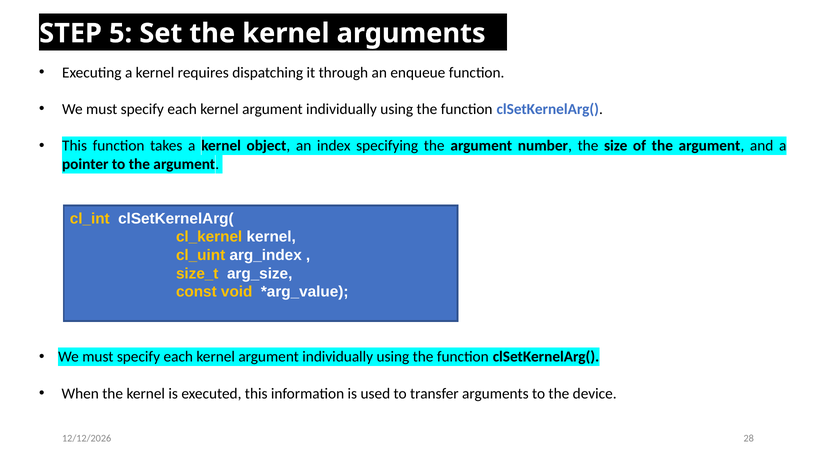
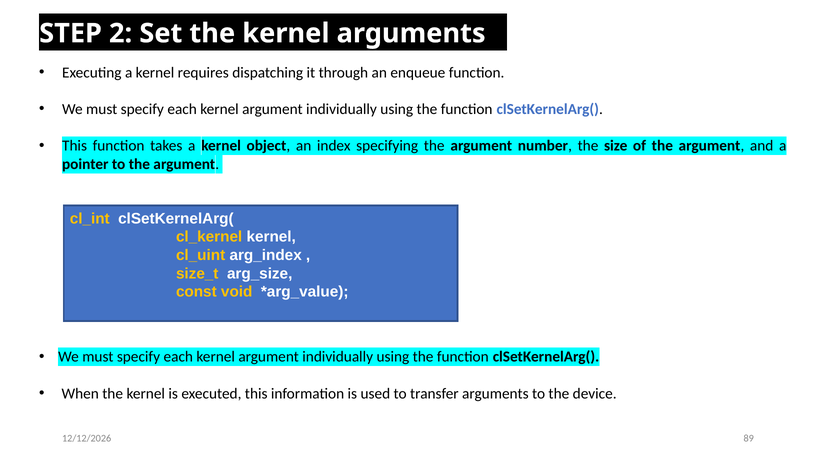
5: 5 -> 2 (121, 33)
28: 28 -> 89 (749, 438)
